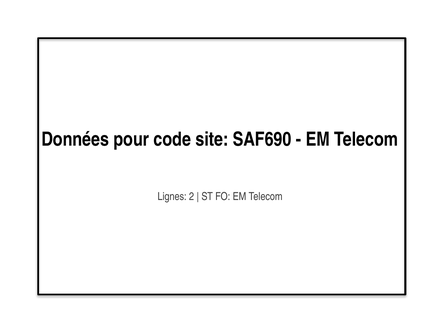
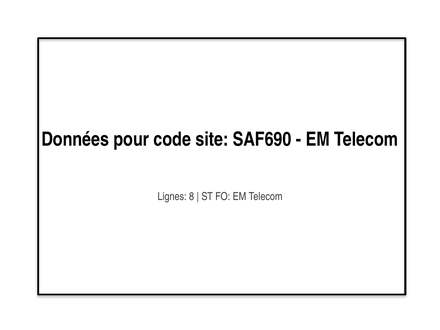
2: 2 -> 8 (192, 197)
